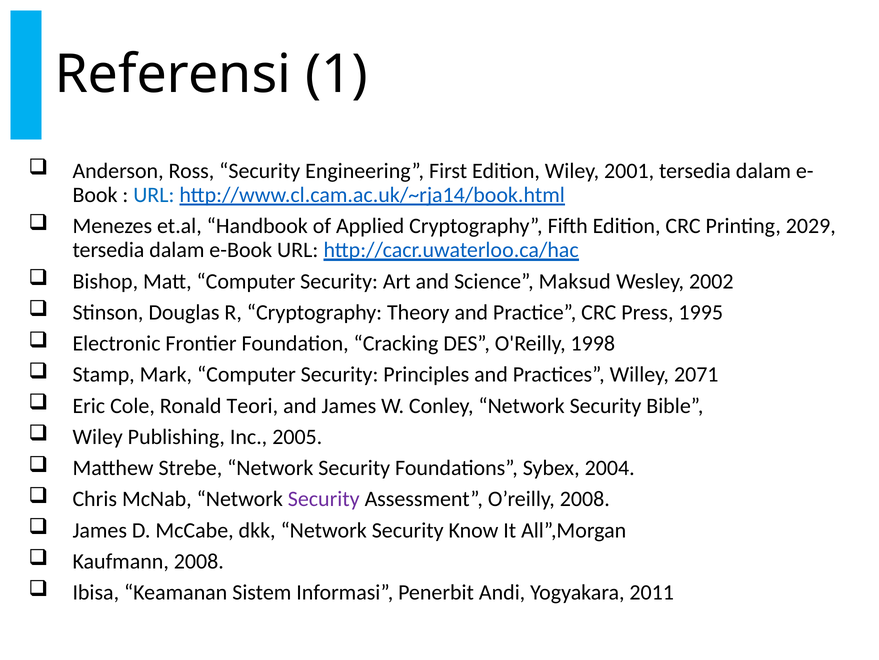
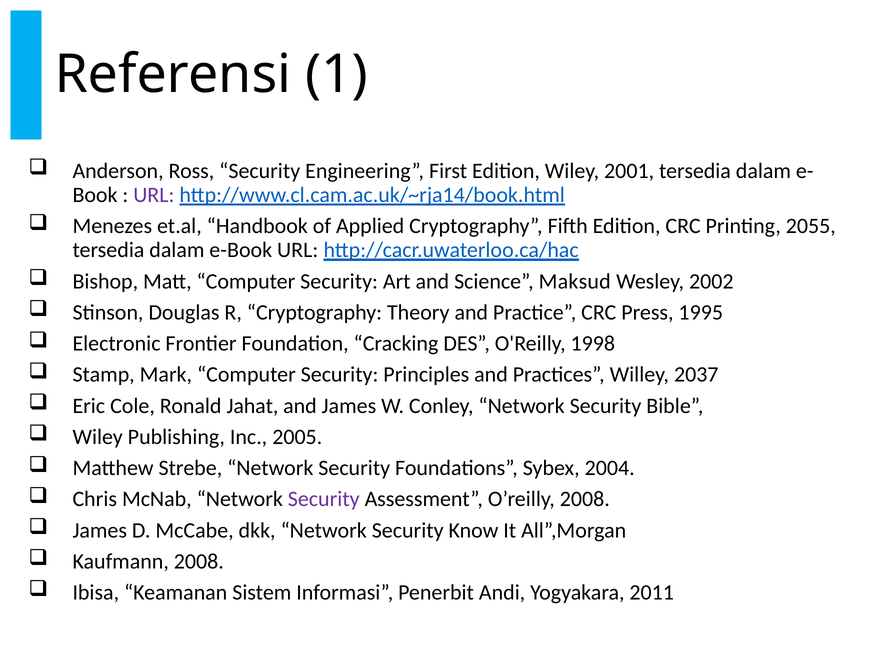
URL colour: blue -> purple (154, 195)
2029: 2029 -> 2055 (811, 226)
2071: 2071 -> 2037 (696, 374)
Teori: Teori -> Jahat (252, 405)
